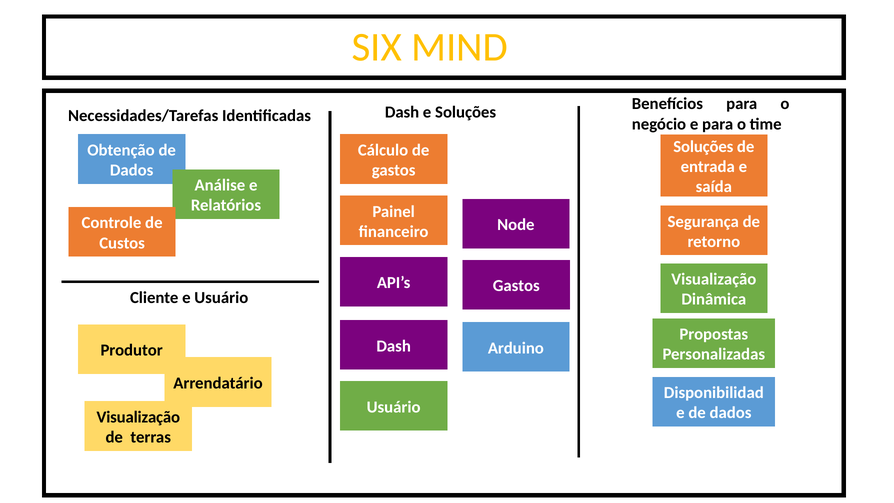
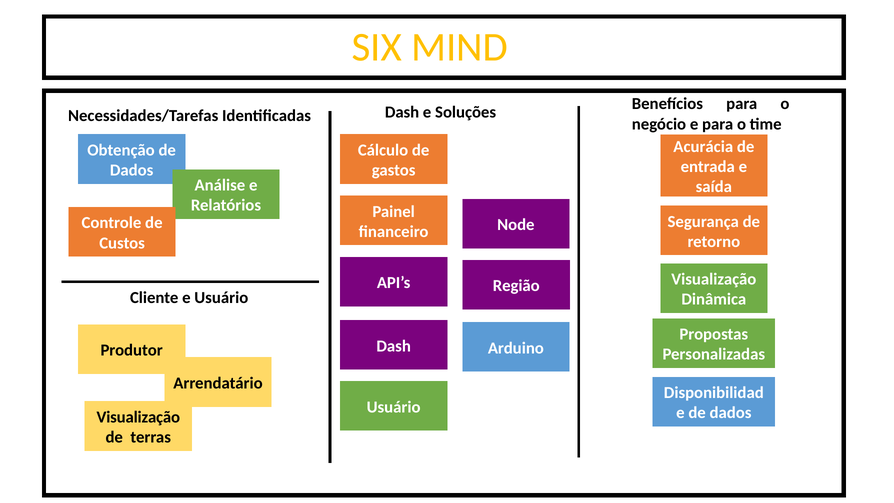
Soluções: Soluções -> Acurácia (703, 147)
Gastos: Gastos -> Região (516, 286)
